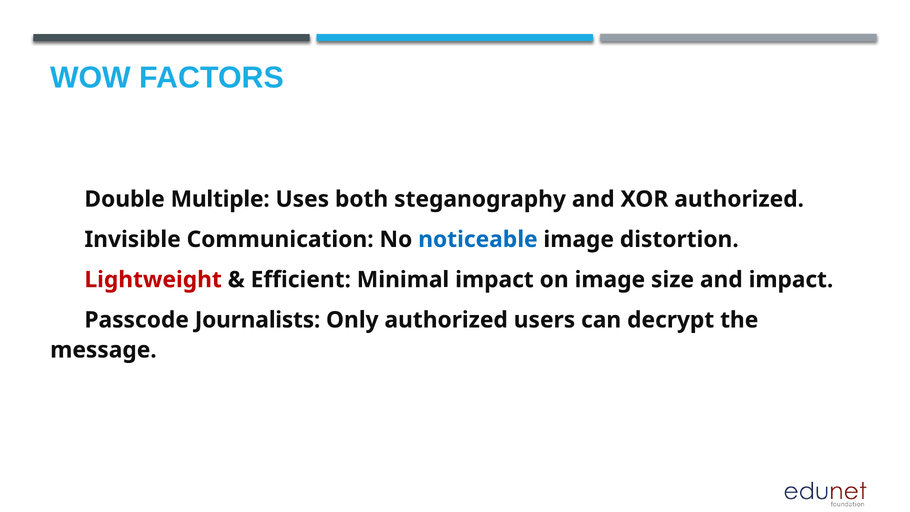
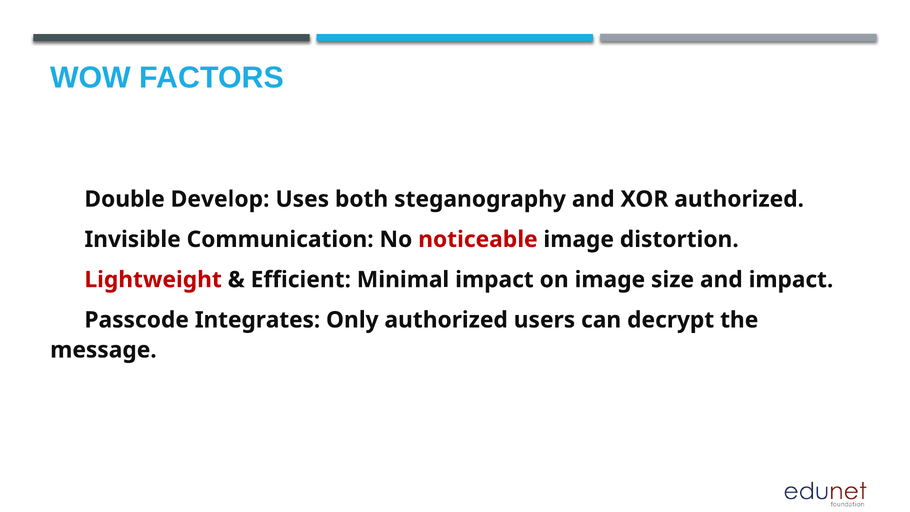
Multiple: Multiple -> Develop (220, 199)
noticeable colour: blue -> red (478, 239)
Journalists: Journalists -> Integrates (258, 320)
